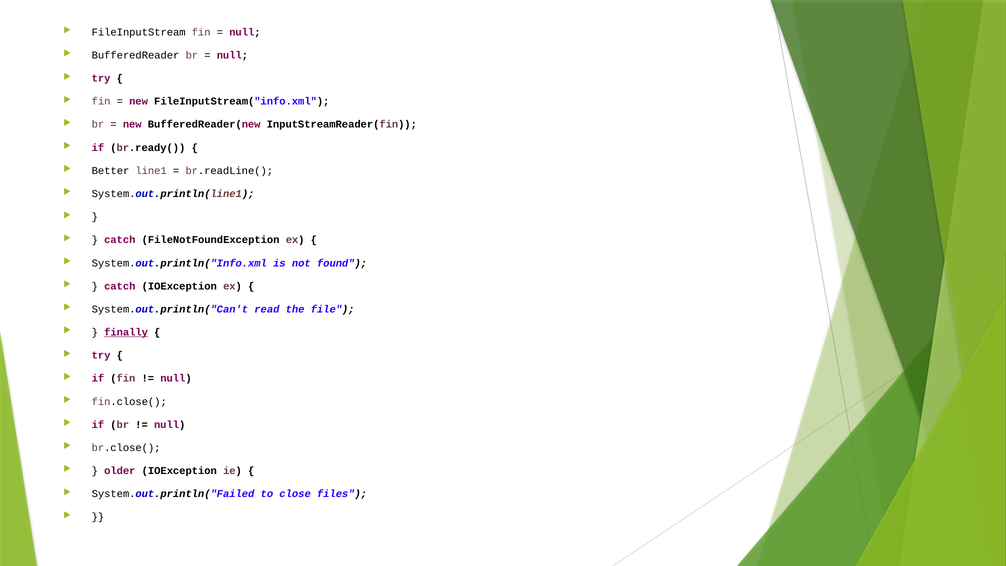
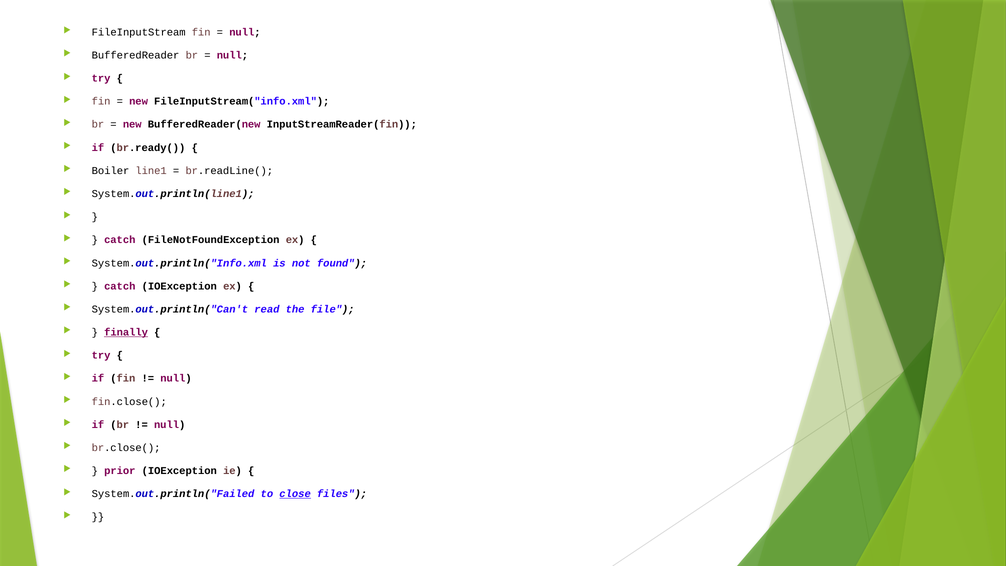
Better: Better -> Boiler (111, 171)
older: older -> prior (120, 471)
close underline: none -> present (295, 494)
